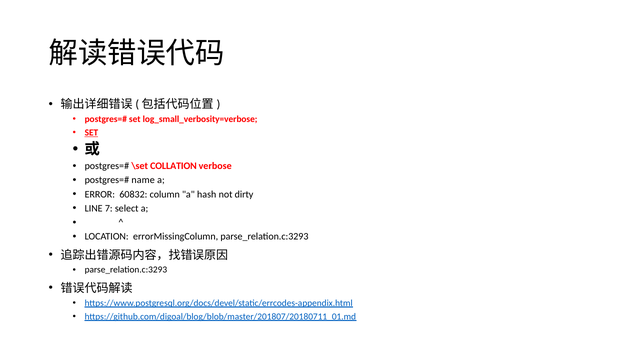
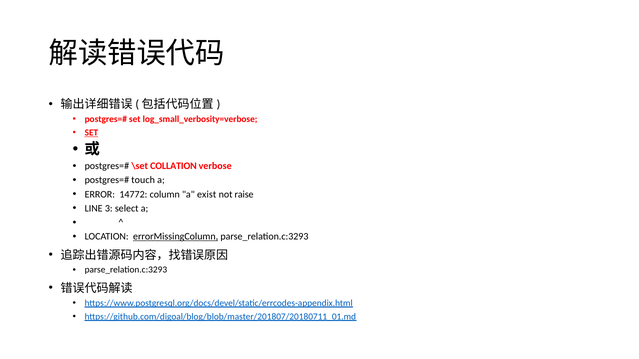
name: name -> touch (143, 180)
60832: 60832 -> 14772 (133, 195)
hash: hash -> exist (207, 195)
dirty: dirty -> raise (244, 195)
7: 7 -> 3 (109, 209)
errorMissingColumn underline: none -> present (176, 237)
